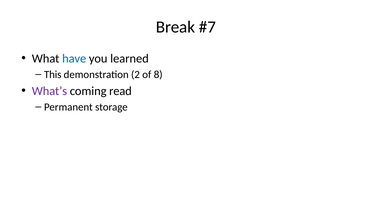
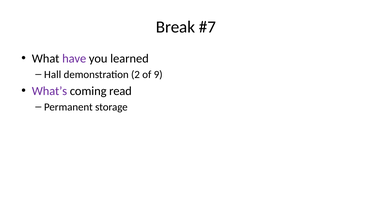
have colour: blue -> purple (74, 59)
This: This -> Hall (53, 75)
8: 8 -> 9 (158, 75)
